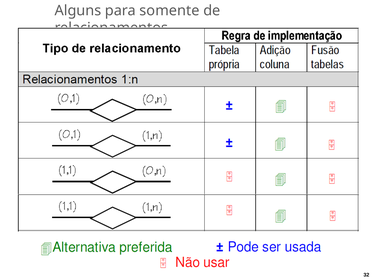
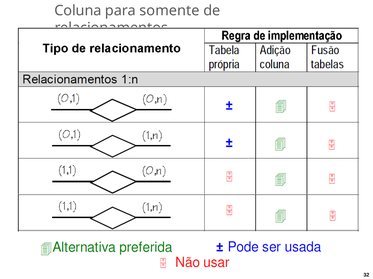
Alguns: Alguns -> Coluna (78, 11)
